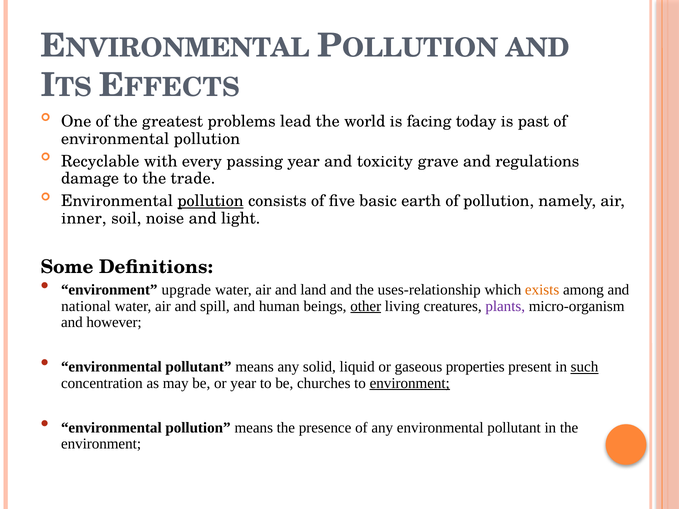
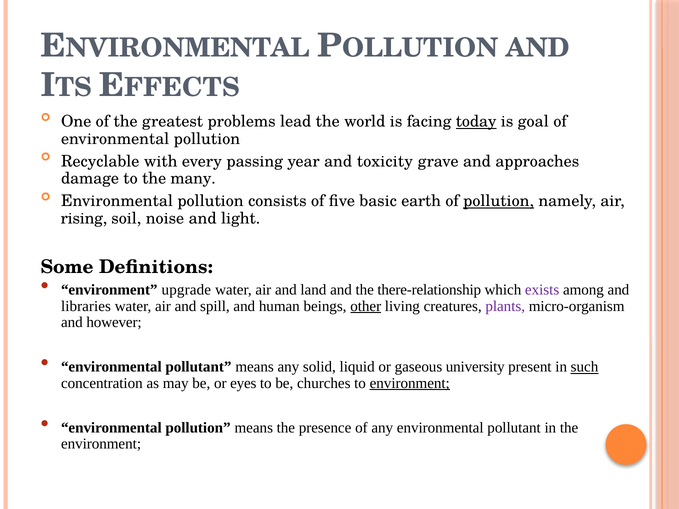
today underline: none -> present (476, 122)
past: past -> goal (533, 122)
regulations: regulations -> approaches (537, 161)
trade: trade -> many (193, 179)
pollution underline: present -> none (211, 201)
pollution underline: none -> present (499, 201)
inner: inner -> rising (84, 218)
uses-relationship: uses-relationship -> there-relationship (429, 290)
exists colour: orange -> purple (542, 290)
national: national -> libraries (86, 306)
properties: properties -> university (475, 367)
or year: year -> eyes (243, 383)
